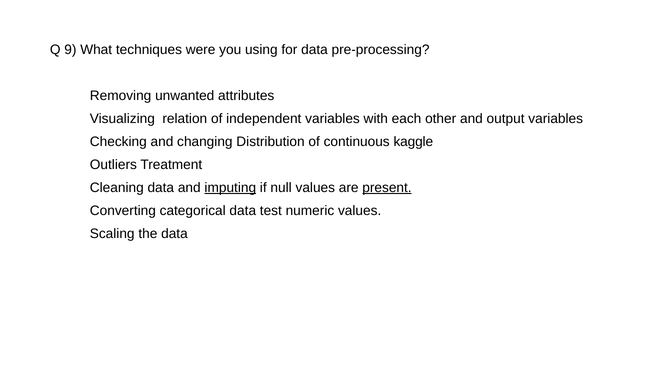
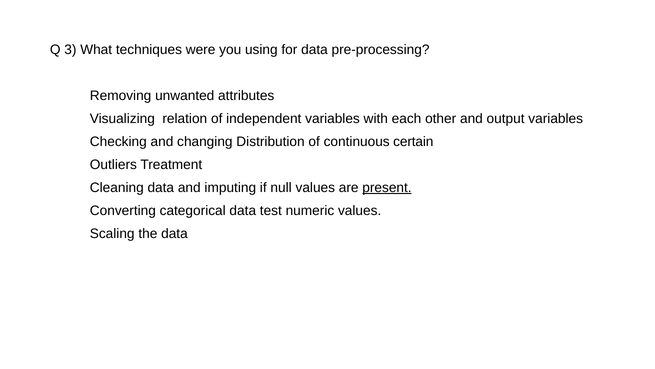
9: 9 -> 3 (70, 50)
kaggle: kaggle -> certain (413, 141)
imputing underline: present -> none (230, 187)
